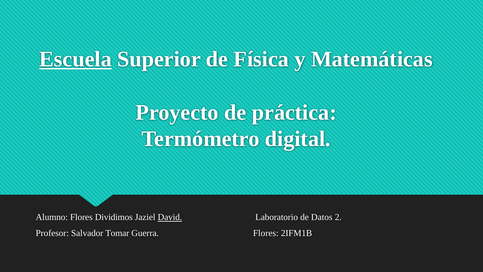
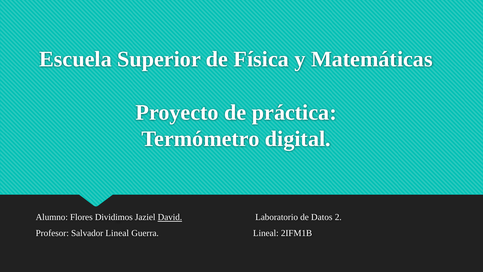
Escuela underline: present -> none (75, 59)
Salvador Tomar: Tomar -> Lineal (117, 233)
Guerra Flores: Flores -> Lineal (266, 233)
